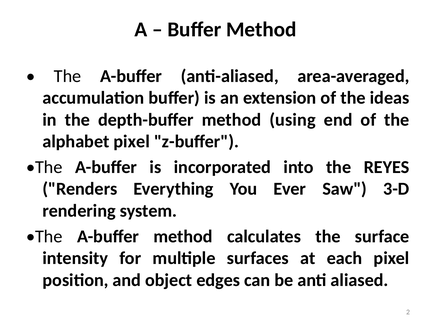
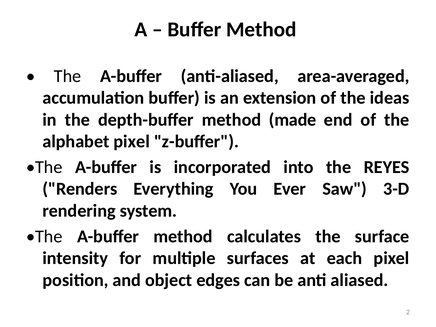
using: using -> made (293, 120)
